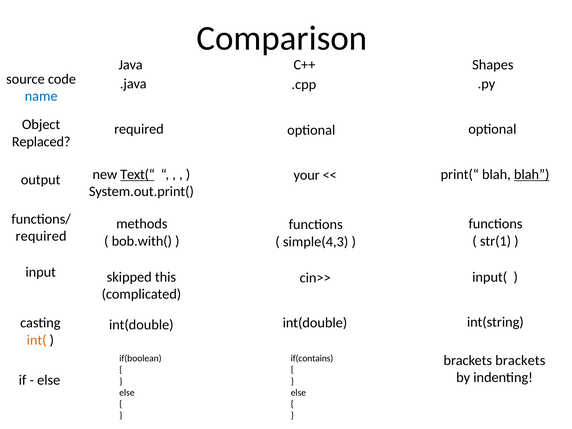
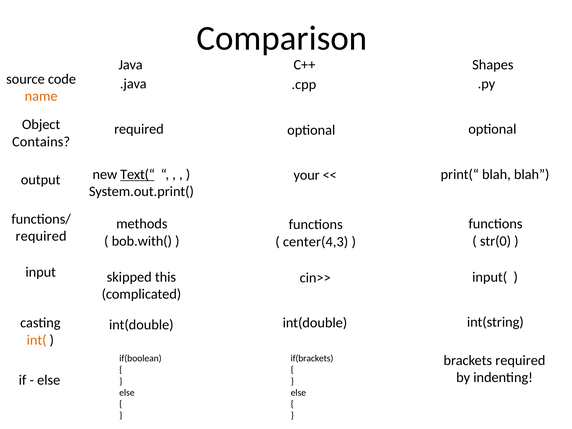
name colour: blue -> orange (41, 96)
Replaced: Replaced -> Contains (41, 142)
blah underline: present -> none (532, 174)
str(1: str(1 -> str(0 (495, 241)
simple(4,3: simple(4,3 -> center(4,3 (316, 242)
if(contains: if(contains -> if(brackets (312, 358)
brackets brackets: brackets -> required (520, 360)
